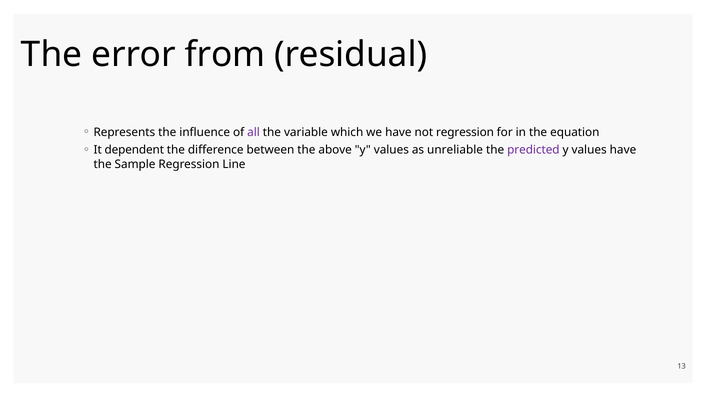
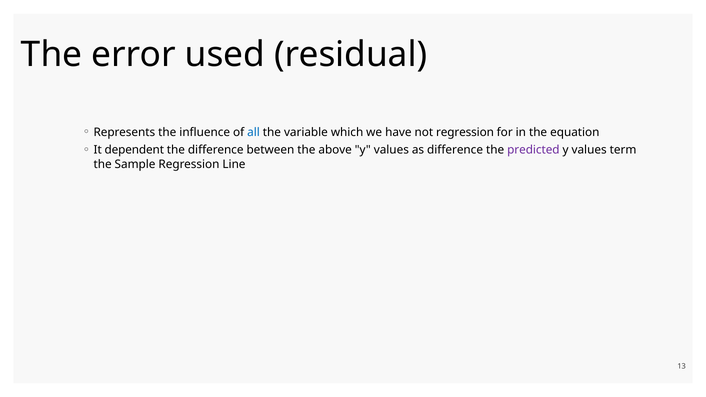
from: from -> used (225, 55)
all colour: purple -> blue (254, 132)
as unreliable: unreliable -> difference (455, 150)
values have: have -> term (623, 150)
